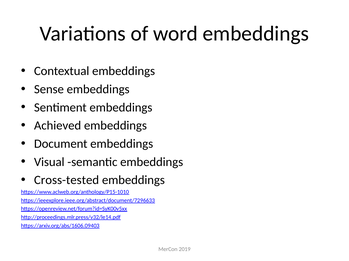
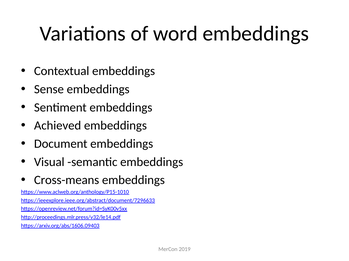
Cross-tested: Cross-tested -> Cross-means (67, 181)
